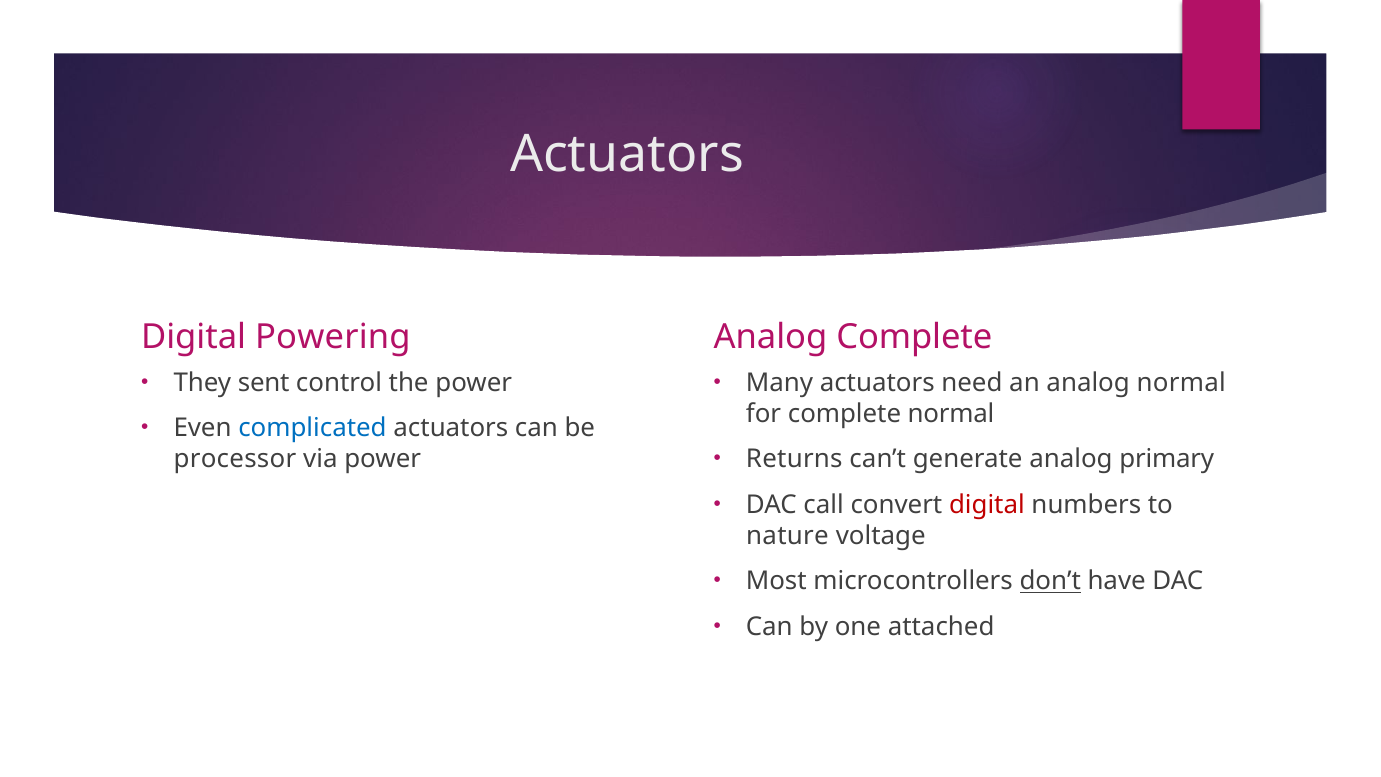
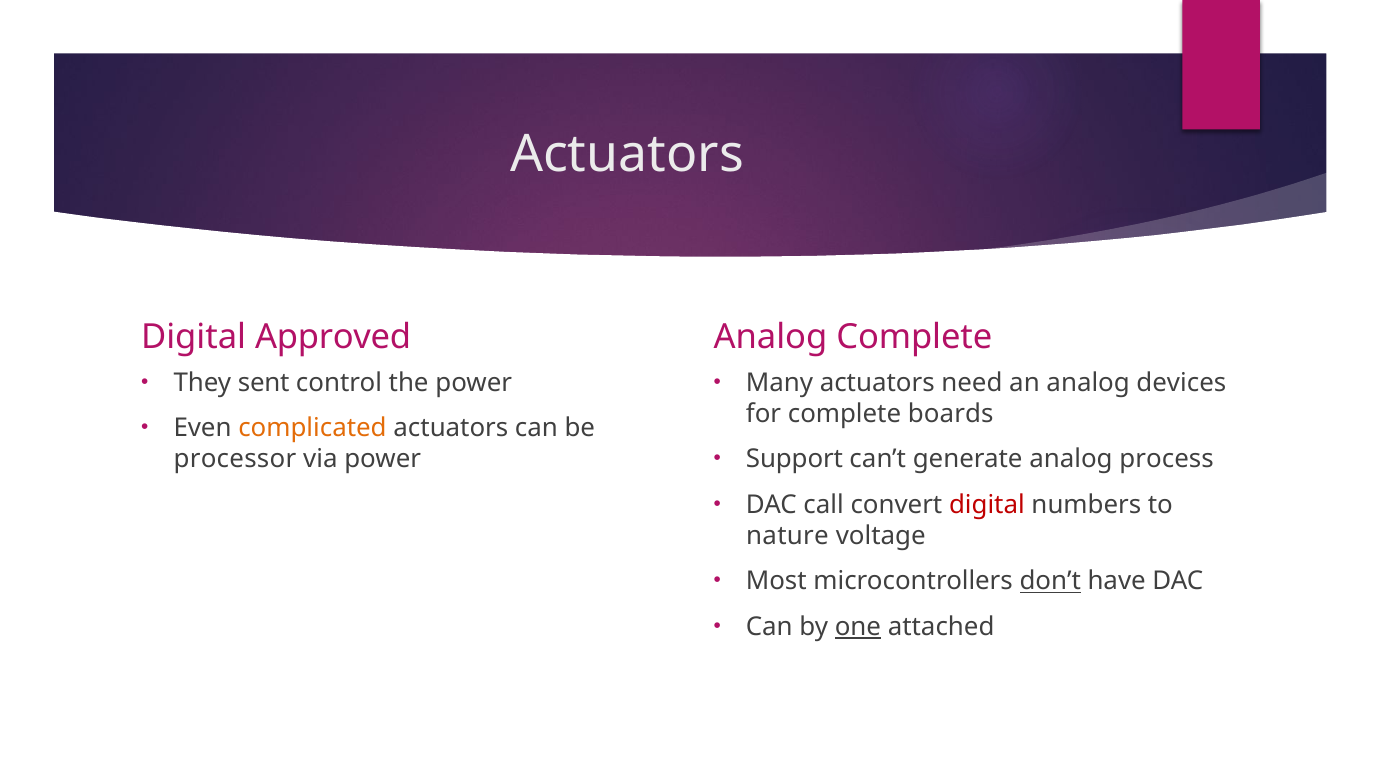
Powering: Powering -> Approved (333, 337)
analog normal: normal -> devices (1181, 383)
complete normal: normal -> boards (951, 414)
complicated colour: blue -> orange (312, 428)
Returns: Returns -> Support (794, 459)
primary: primary -> process (1167, 459)
one underline: none -> present (858, 627)
